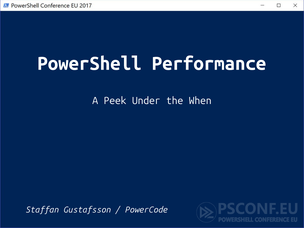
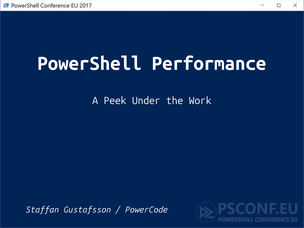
When: When -> Work (200, 101)
